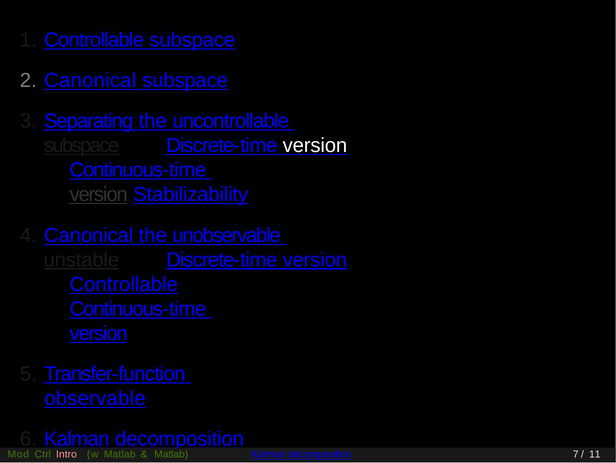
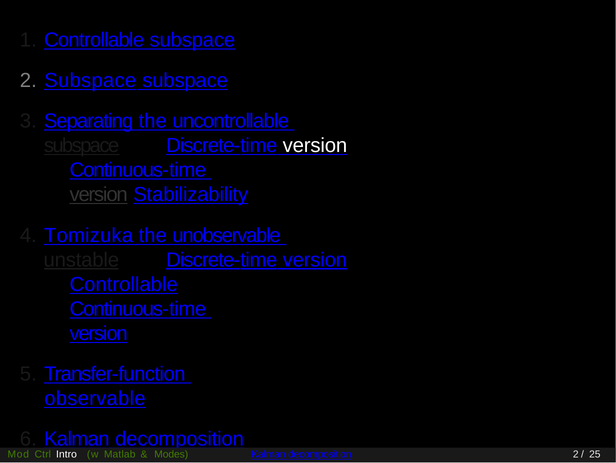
Canonical: Canonical -> Subspace (90, 80)
Canonical: Canonical -> Tomizuka (89, 235)
Intro colour: pink -> white (66, 454)
Matlab: Matlab -> Modes (171, 454)
decomposition 7: 7 -> 2 (576, 454)
11: 11 -> 25 (595, 454)
